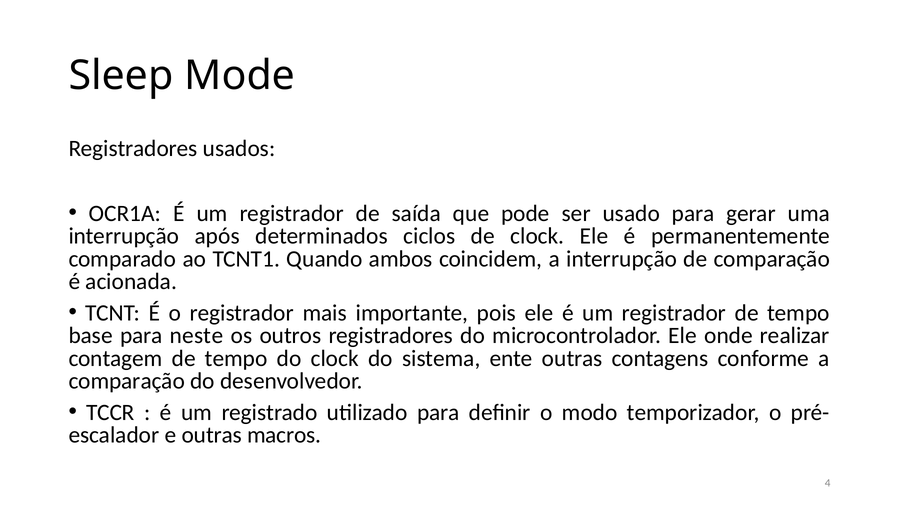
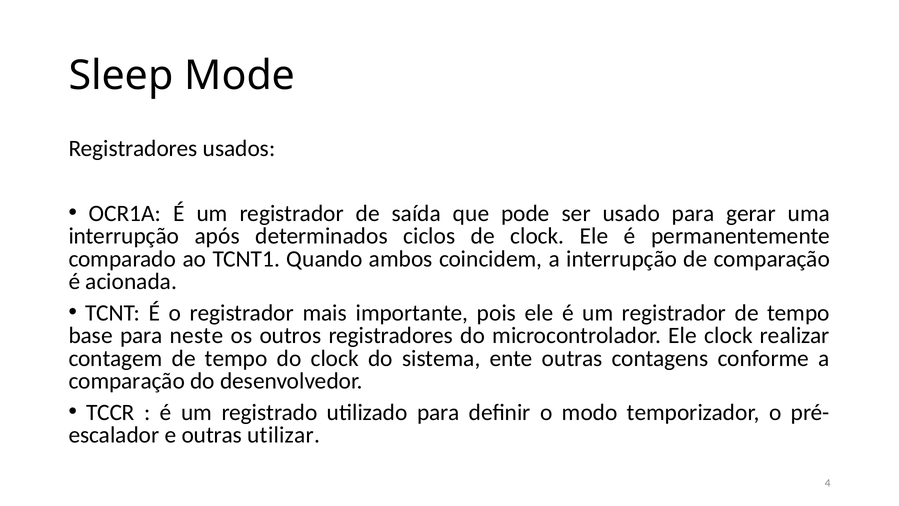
Ele onde: onde -> clock (728, 335)
macros: macros -> utilizar (284, 435)
